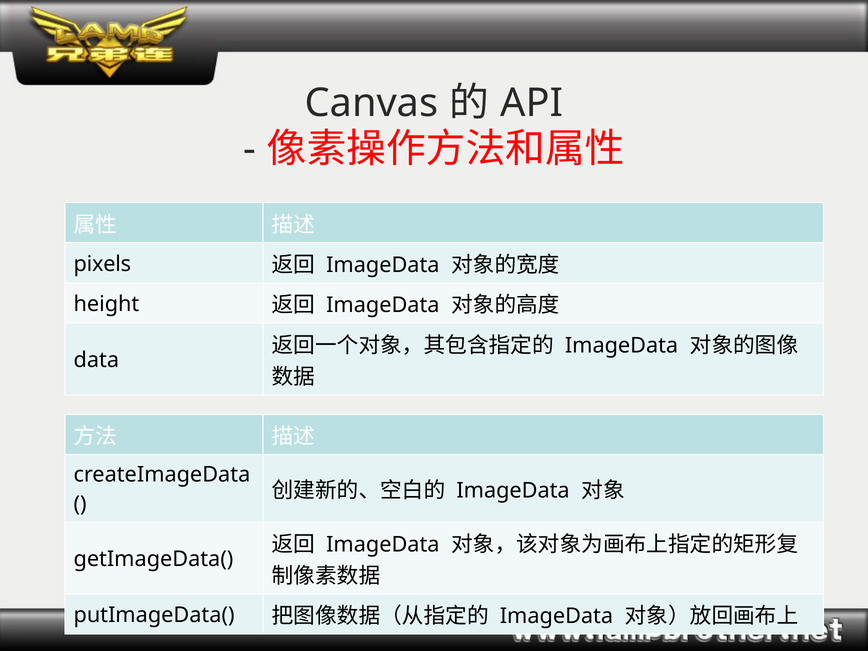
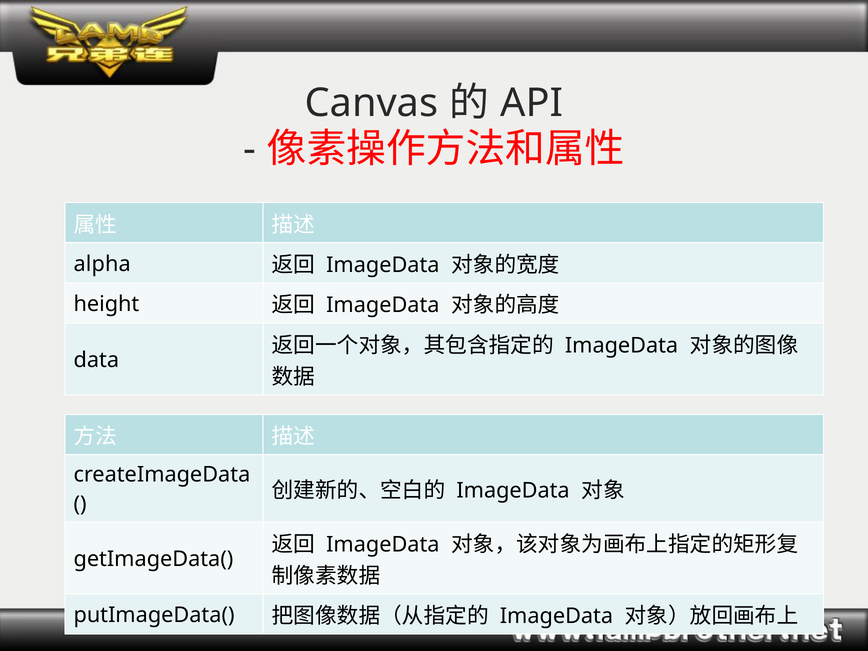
pixels: pixels -> alpha (102, 264)
